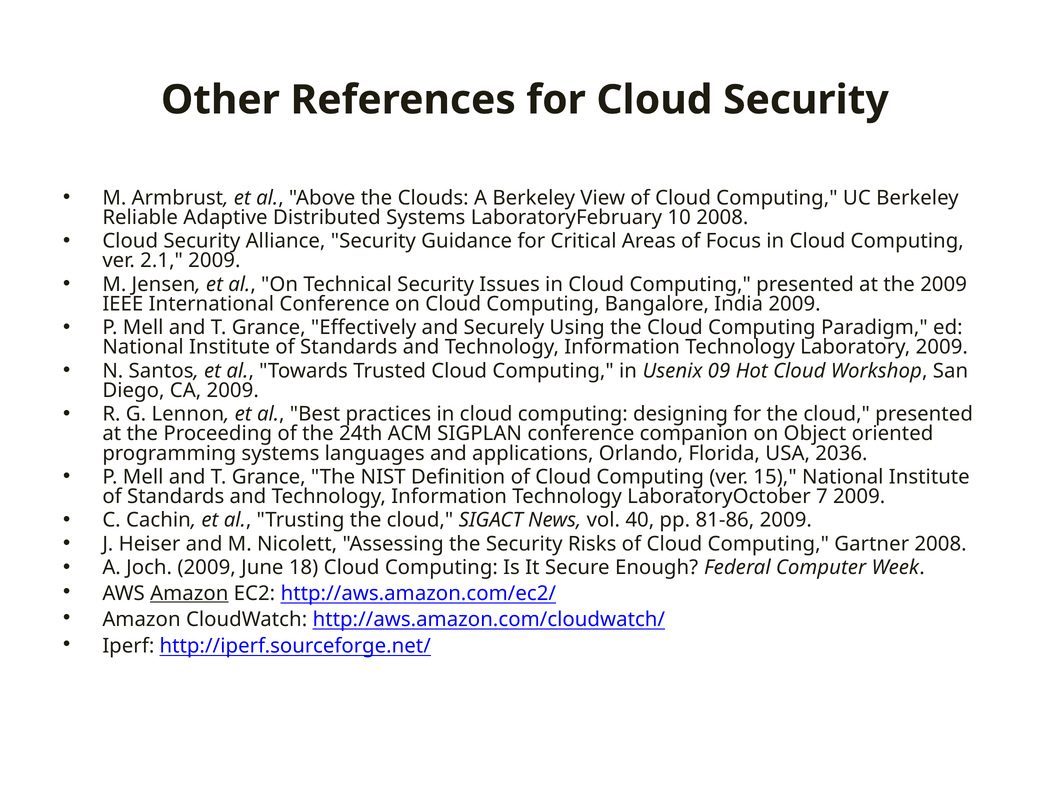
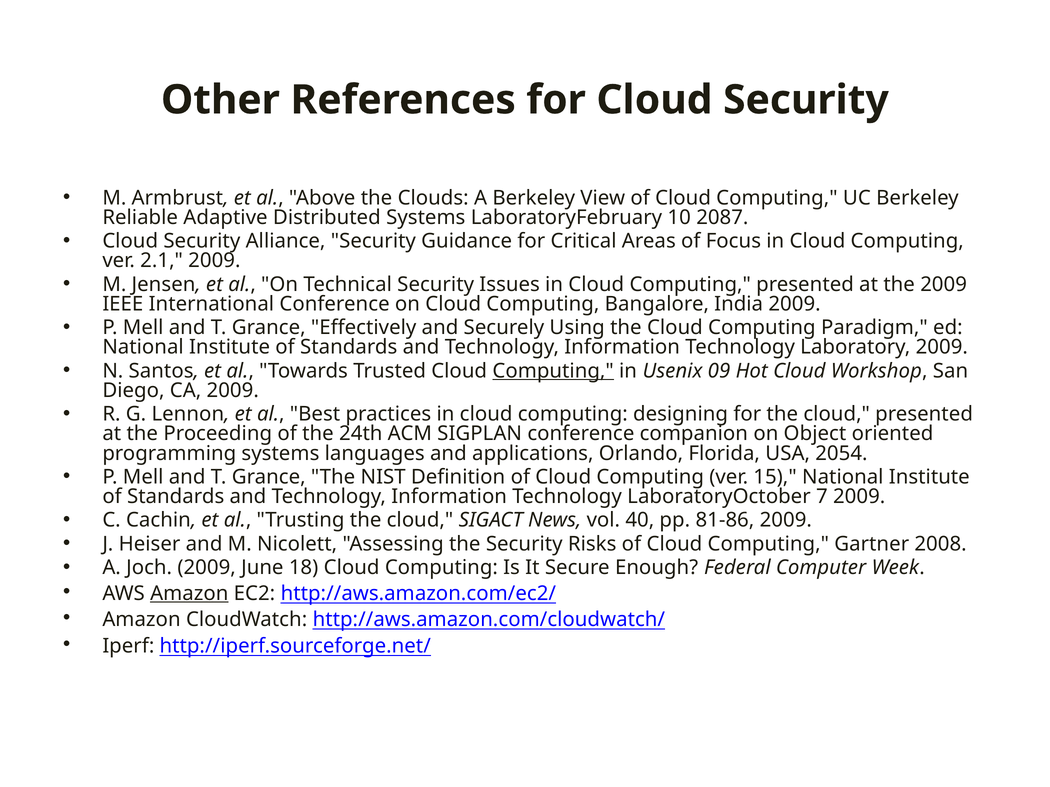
10 2008: 2008 -> 2087 (722, 218)
Computing underline: none -> present (553, 371)
2036: 2036 -> 2054 (841, 454)
